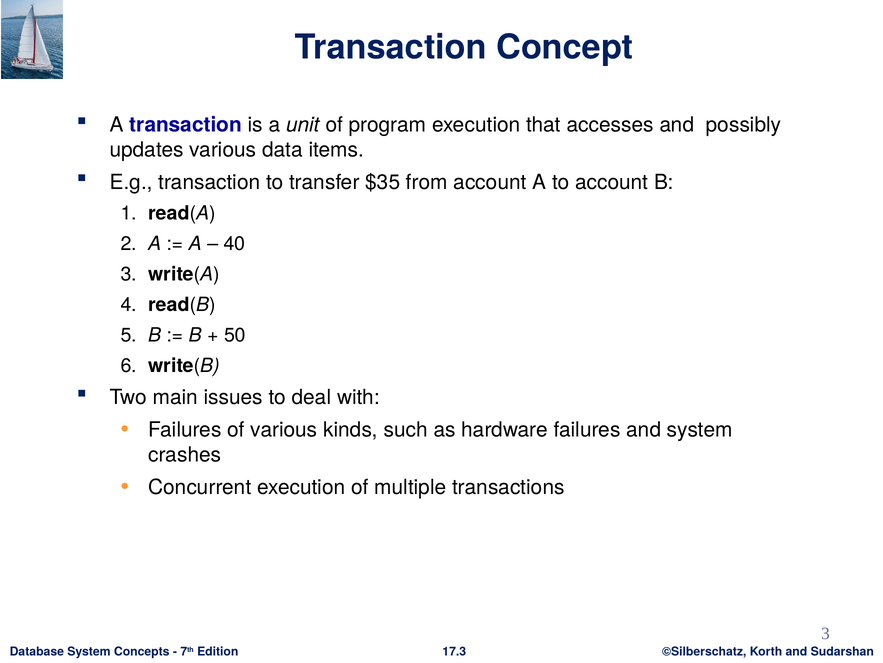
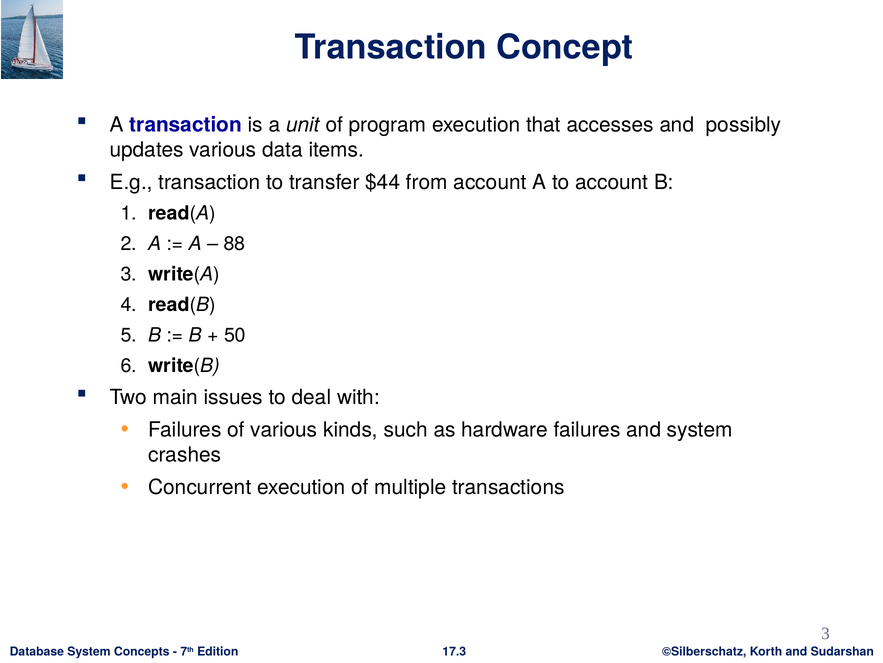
$35: $35 -> $44 (383, 182)
40: 40 -> 88 (235, 244)
